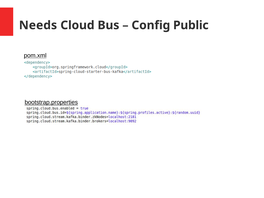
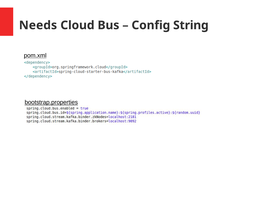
Public: Public -> String (191, 25)
